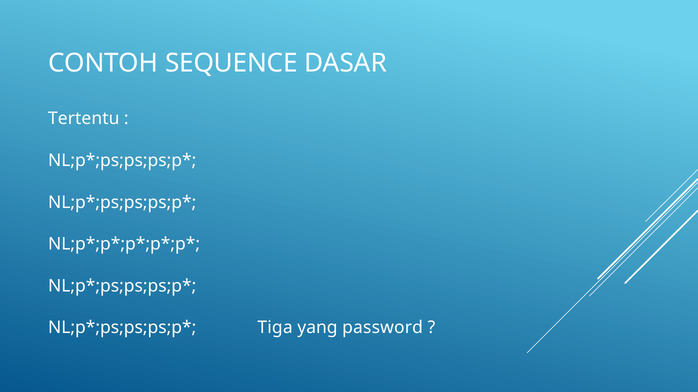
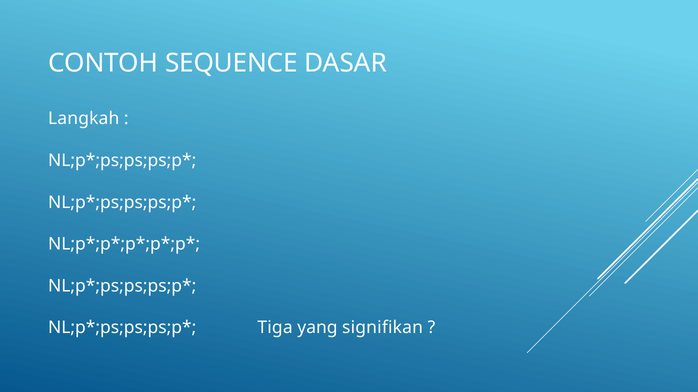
Tertentu: Tertentu -> Langkah (84, 119)
password: password -> signifikan (383, 328)
